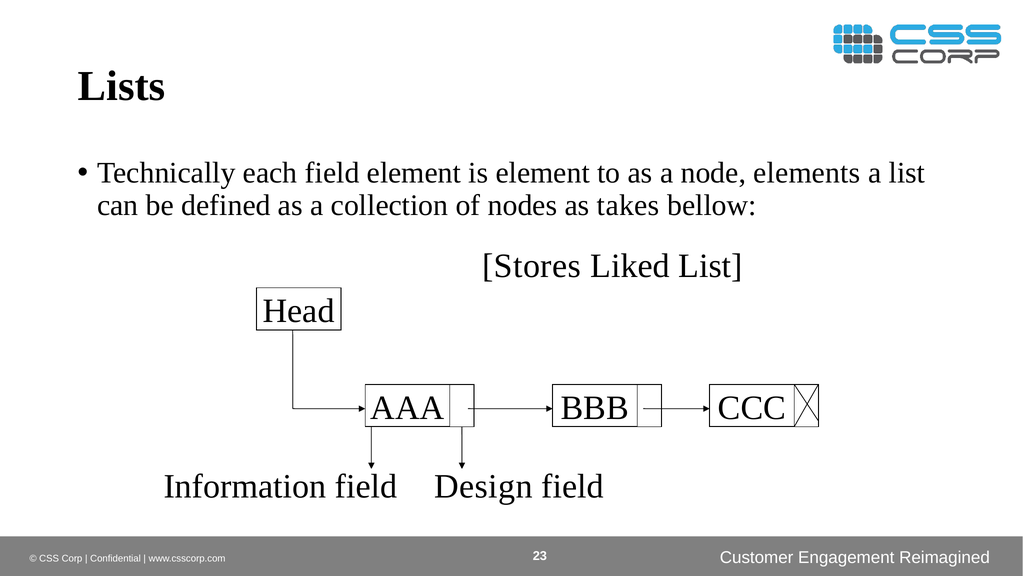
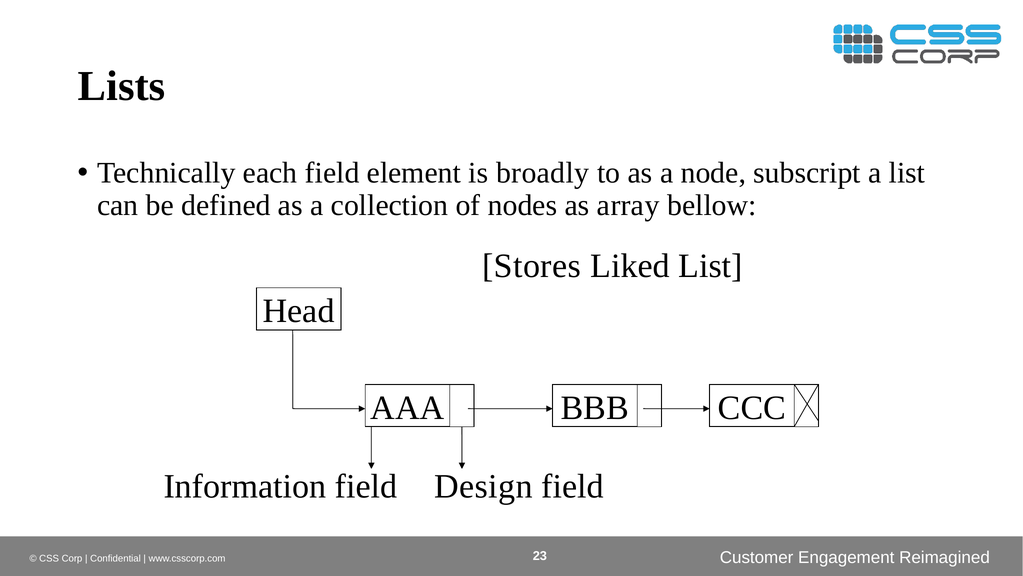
is element: element -> broadly (543, 173)
elements: elements -> subscript (807, 173)
takes: takes -> array (628, 205)
